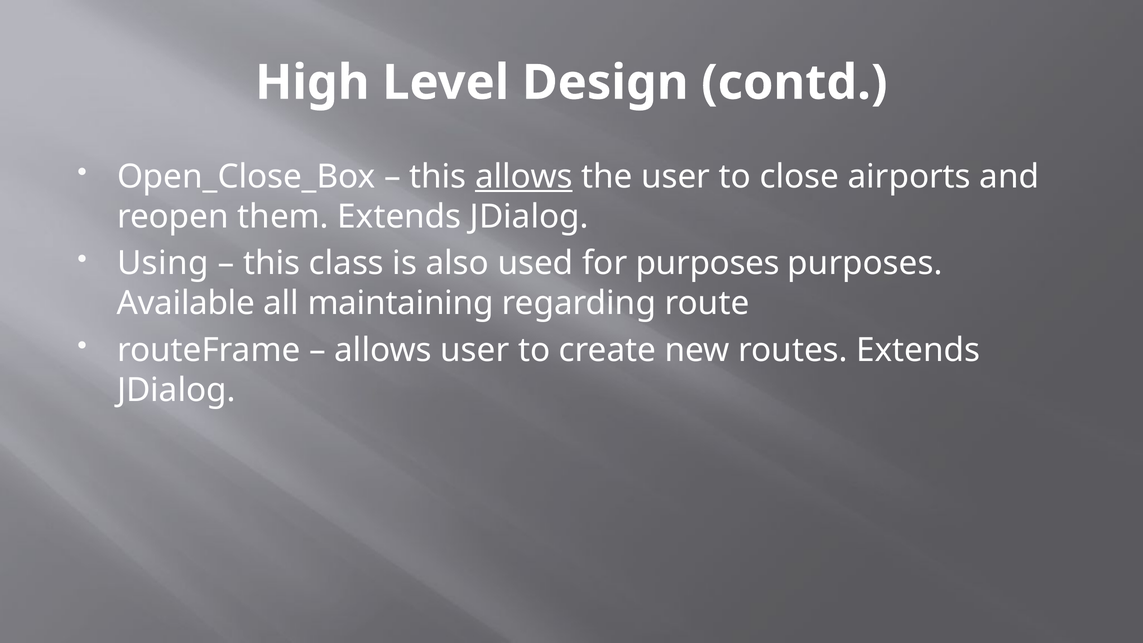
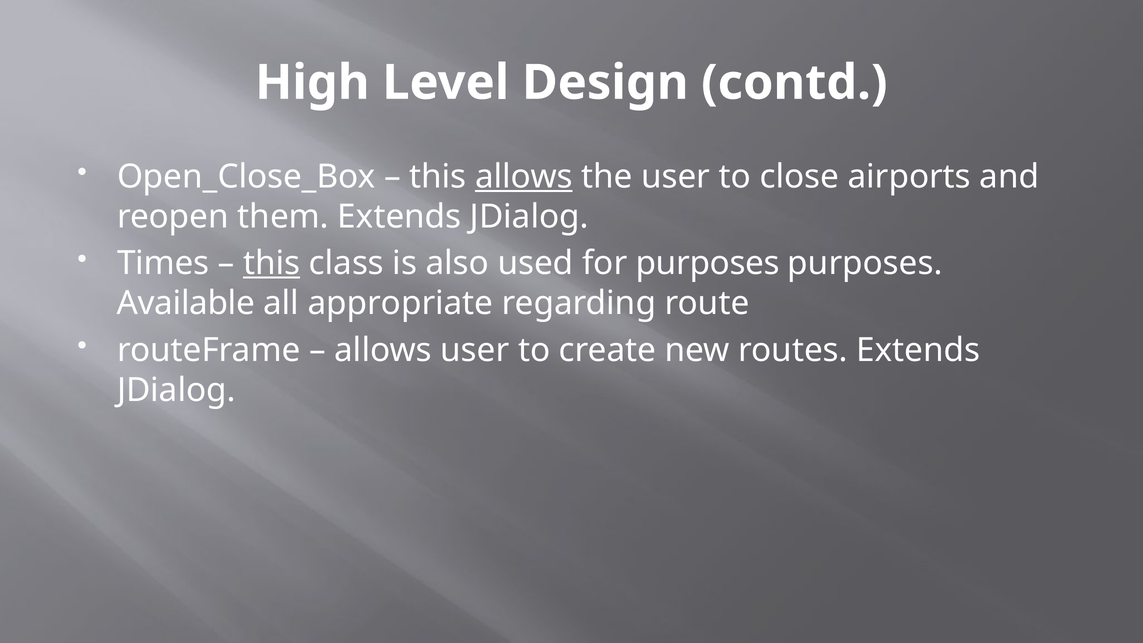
Using: Using -> Times (163, 263)
this underline: none -> present (272, 263)
maintaining: maintaining -> appropriate (400, 303)
